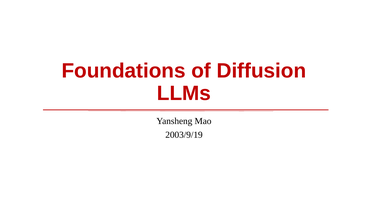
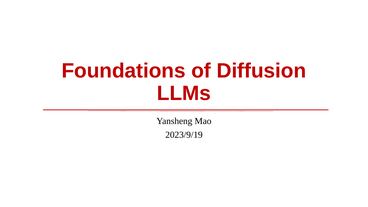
2003/9/19: 2003/9/19 -> 2023/9/19 (184, 135)
